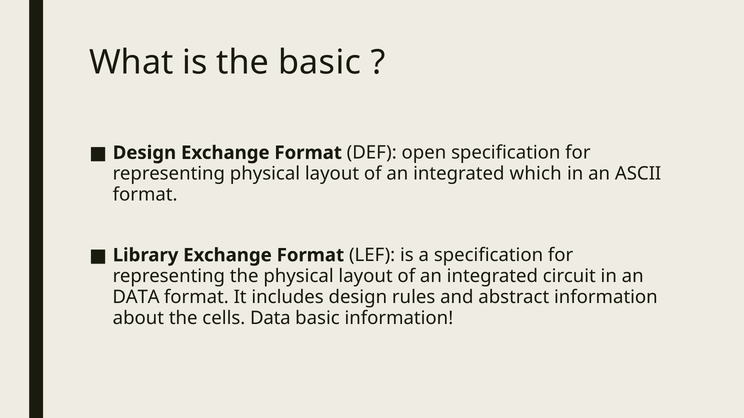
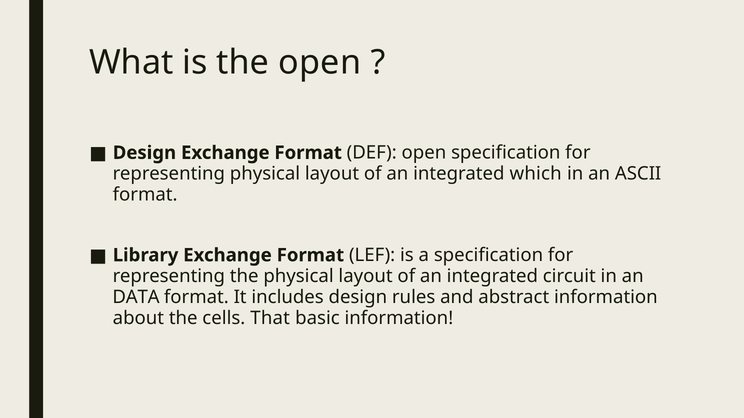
the basic: basic -> open (320, 63)
cells Data: Data -> That (270, 318)
